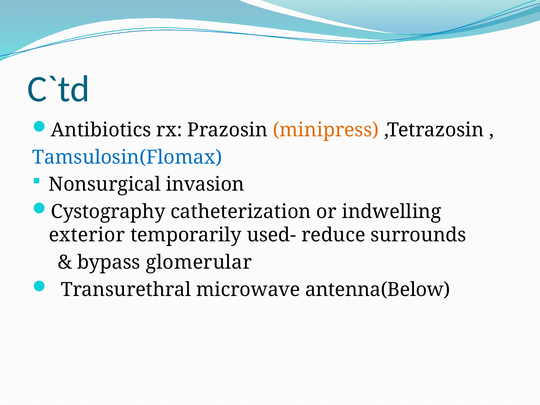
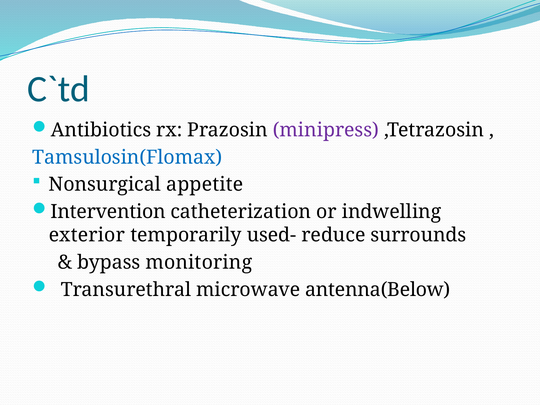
minipress colour: orange -> purple (326, 130)
invasion: invasion -> appetite (205, 185)
Cystography: Cystography -> Intervention (108, 212)
glomerular: glomerular -> monitoring (199, 263)
